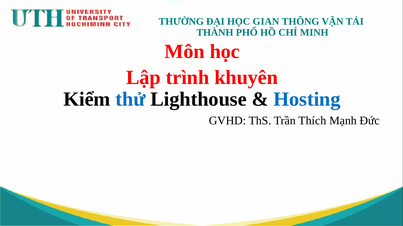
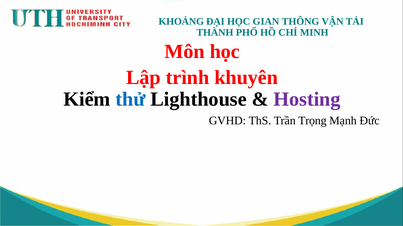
THƯỜNG: THƯỜNG -> KHOẢNG (181, 22)
Hosting colour: blue -> purple (307, 100)
Thích: Thích -> Trọng (312, 121)
